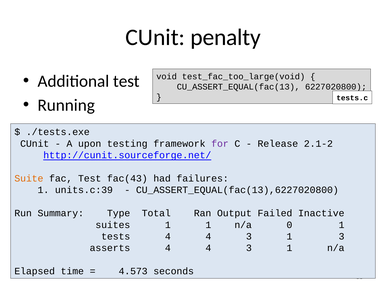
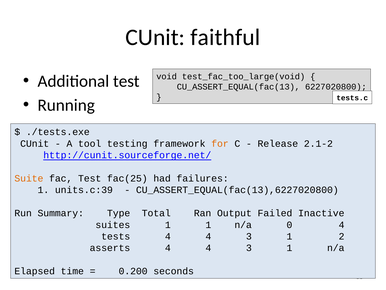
penalty: penalty -> faithful (225, 37)
upon: upon -> tool (90, 143)
for colour: purple -> orange (220, 143)
fac(43: fac(43 -> fac(25 (127, 178)
0 1: 1 -> 4 (342, 224)
1 3: 3 -> 2 (342, 236)
4.573: 4.573 -> 0.200 (133, 271)
